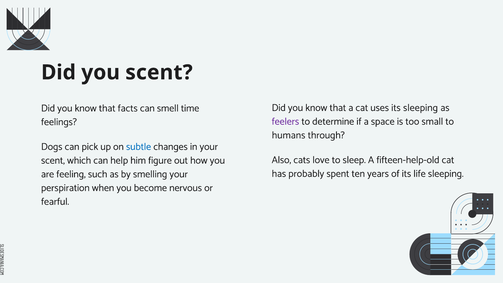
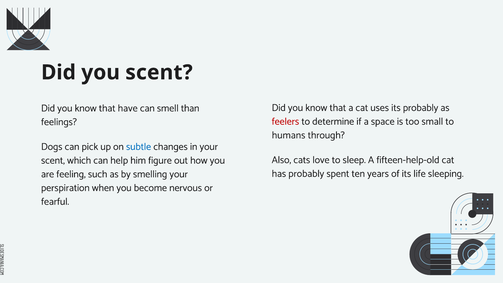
its sleeping: sleeping -> probably (421, 108)
facts: facts -> have (128, 108)
time: time -> than (190, 108)
feelers colour: purple -> red (285, 121)
